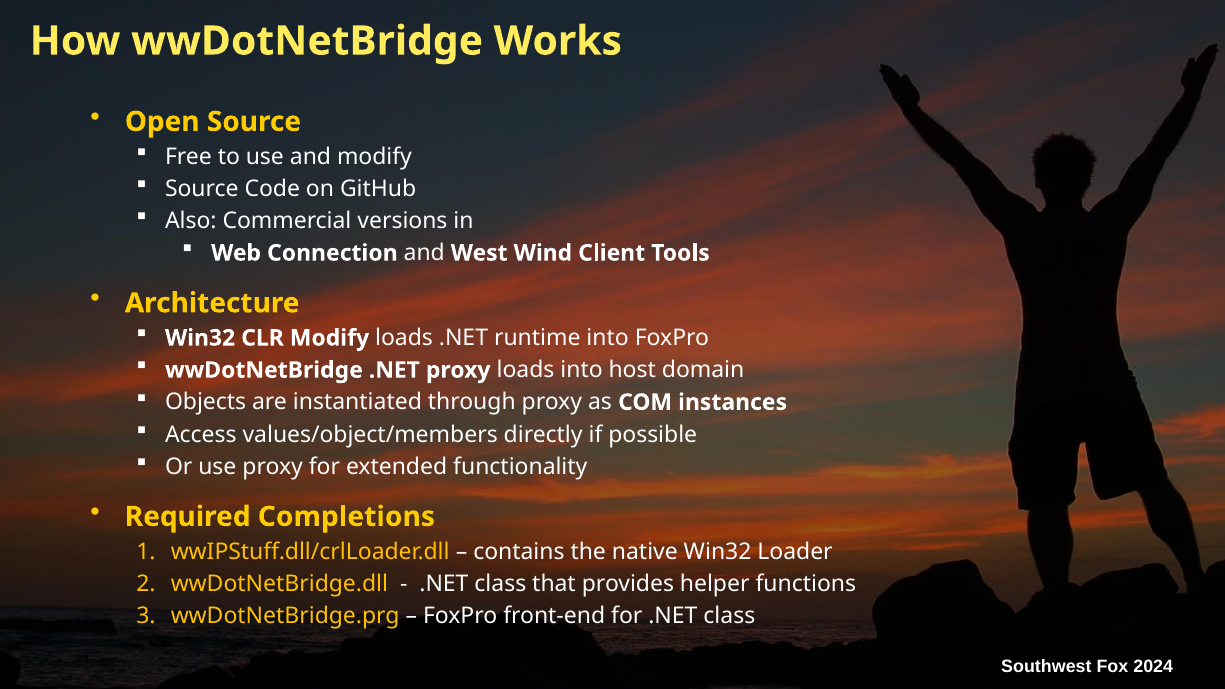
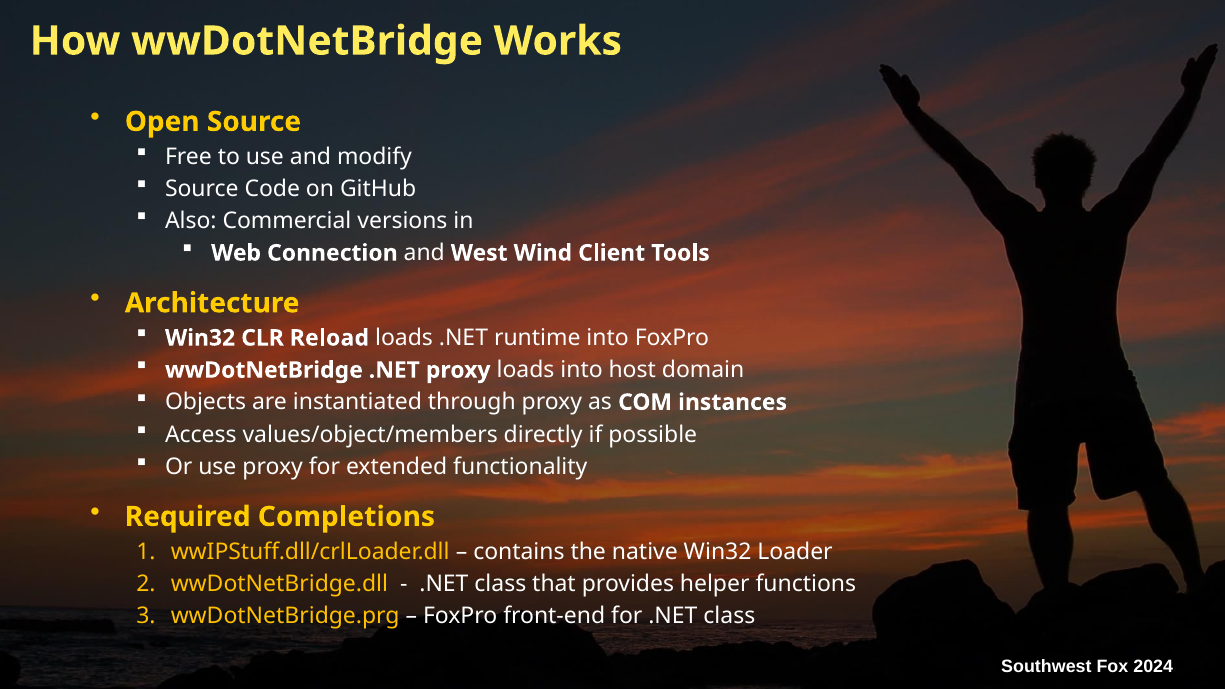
CLR Modify: Modify -> Reload (329, 338)
